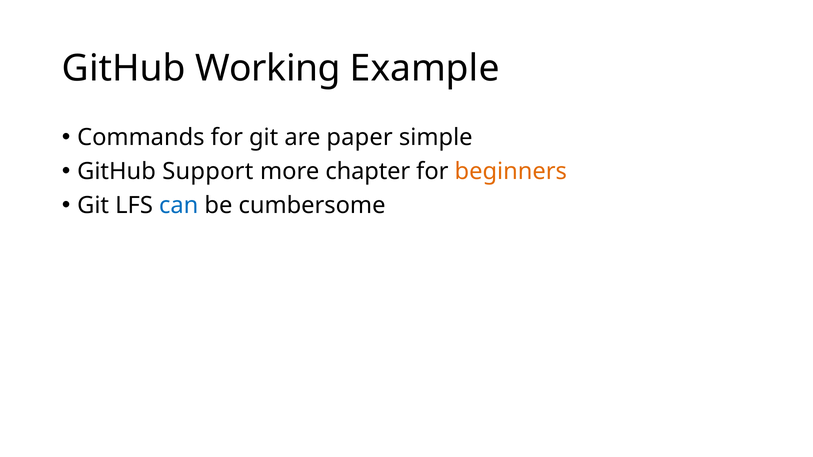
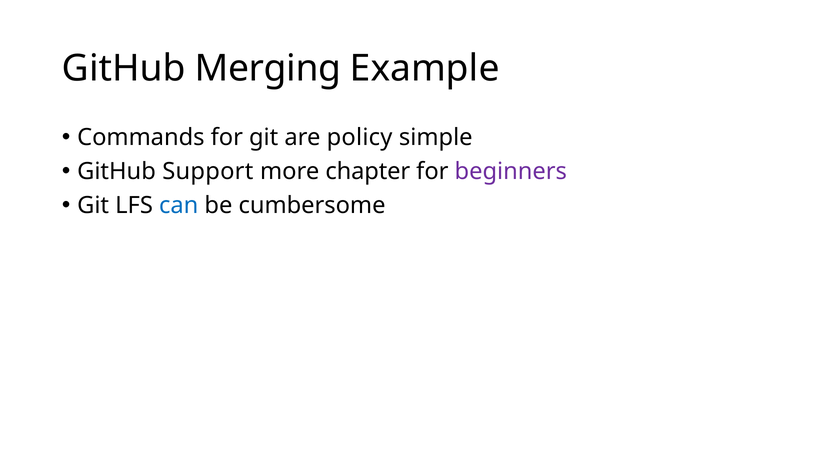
Working: Working -> Merging (268, 68)
paper: paper -> policy (360, 137)
beginners colour: orange -> purple (511, 172)
